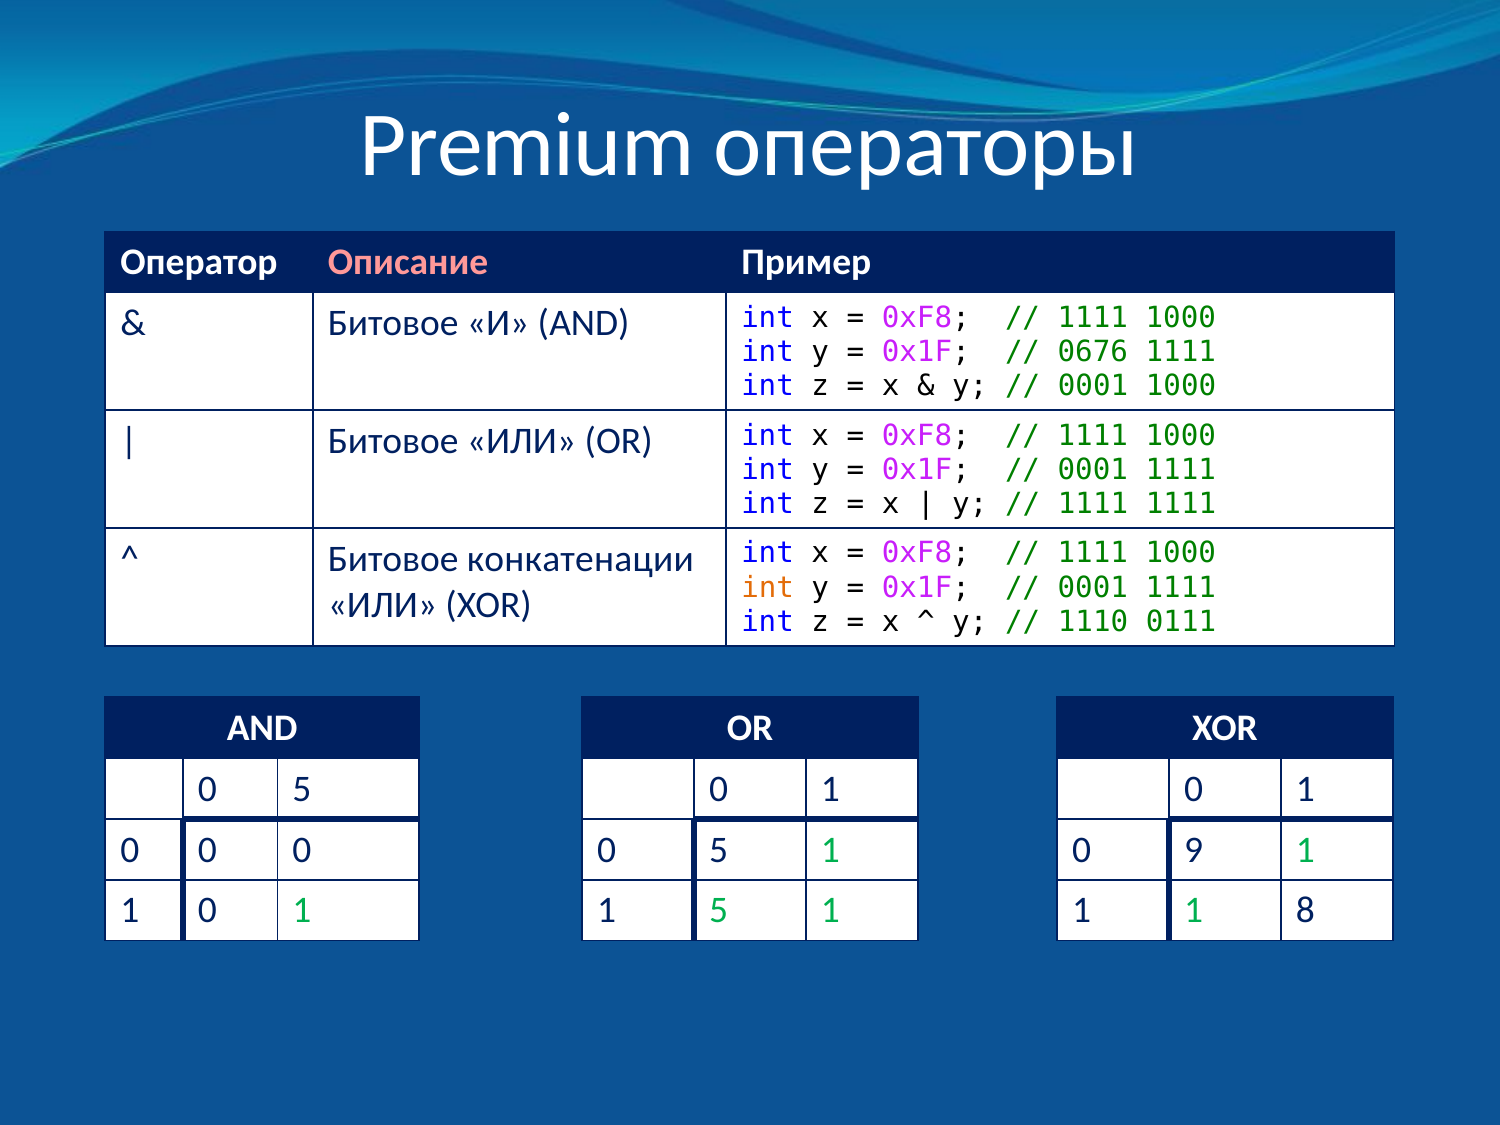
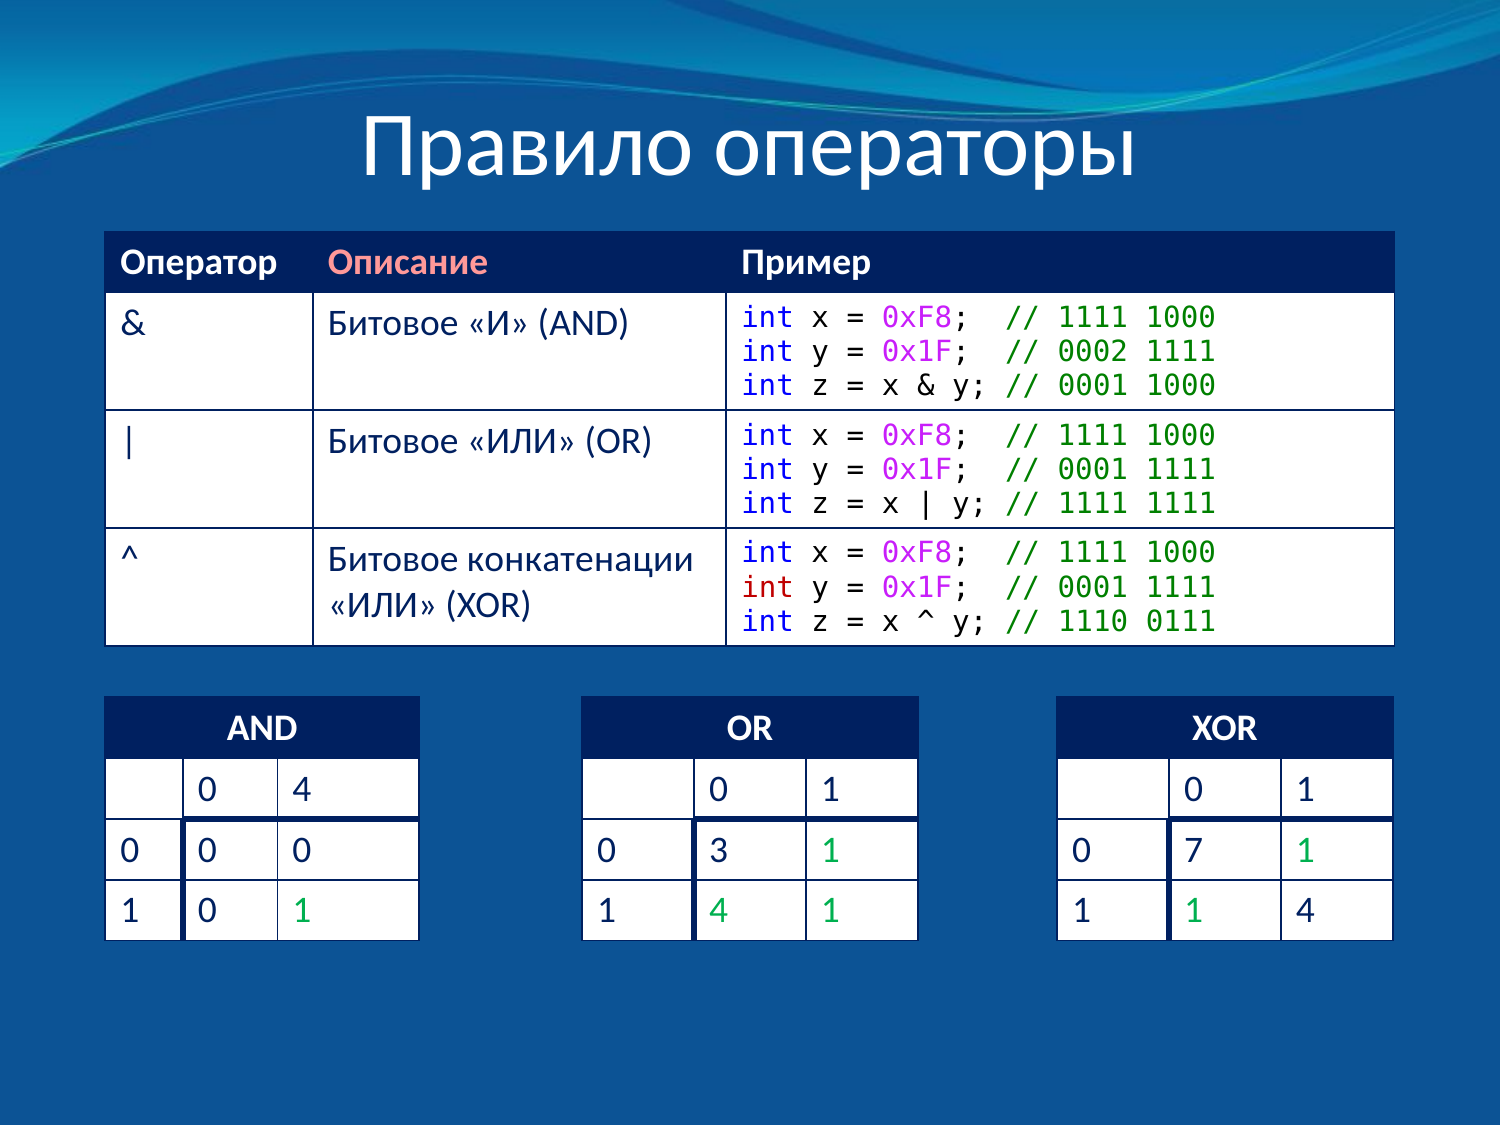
Premium: Premium -> Правило (527, 145)
0676: 0676 -> 0002 (1093, 352)
int colour: orange -> red (768, 588)
5: 5 -> 4 (302, 789)
5: 5 -> 3 (719, 850)
9: 9 -> 7 (1194, 850)
5: 5 -> 4 (719, 910)
8: 8 -> 4 (1305, 910)
